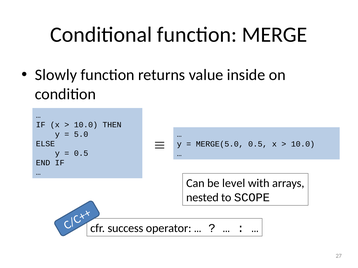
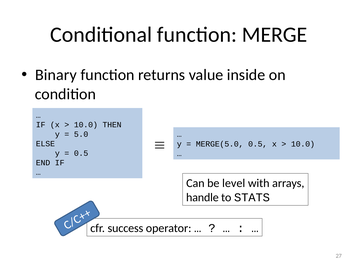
Slowly: Slowly -> Binary (56, 75)
nested: nested -> handle (202, 198)
SCOPE: SCOPE -> STATS (252, 198)
